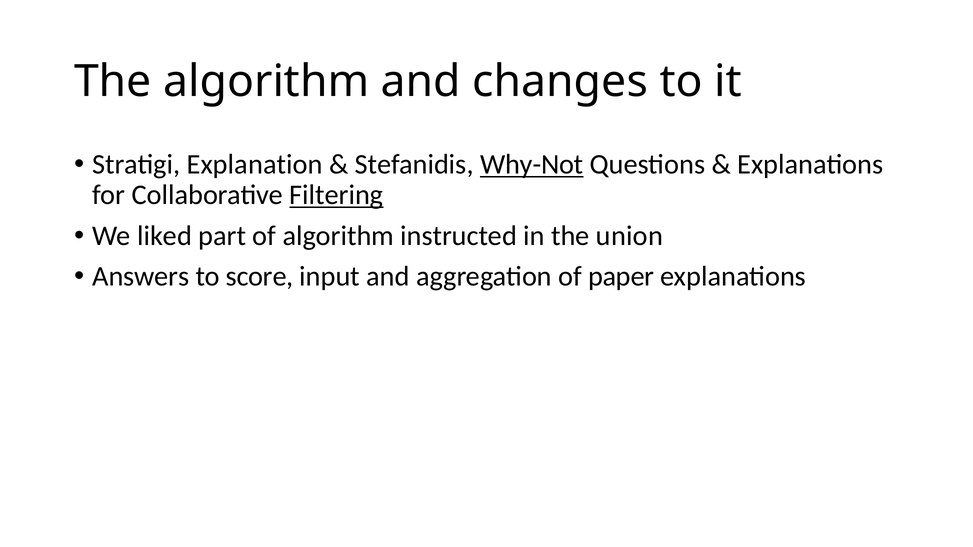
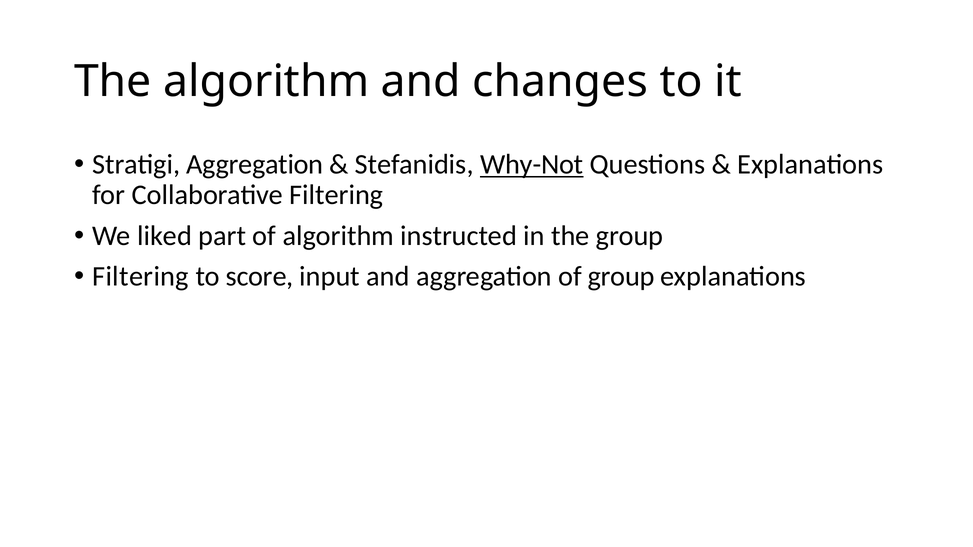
Stratigi Explanation: Explanation -> Aggregation (255, 165)
Filtering underline: present -> none (336, 195)
the union: union -> group (630, 236)
Answers: Answers -> Filtering (141, 277)
of paper: paper -> group (621, 277)
